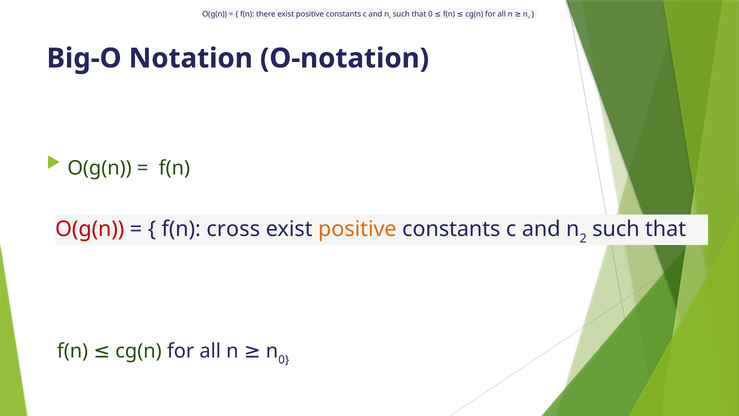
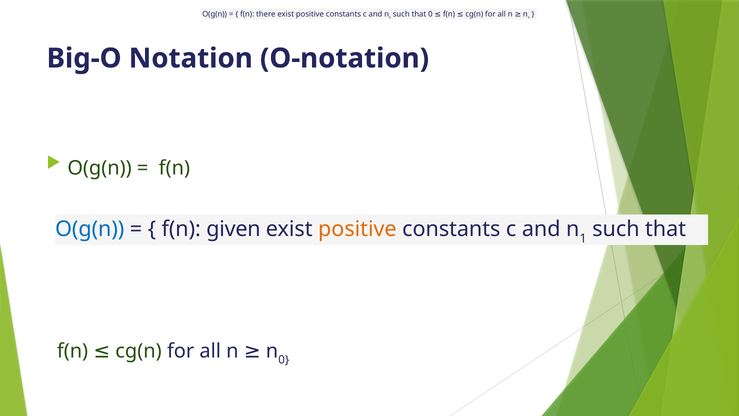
O(g(n colour: red -> blue (90, 229)
cross: cross -> given (233, 229)
2: 2 -> 1 (583, 238)
